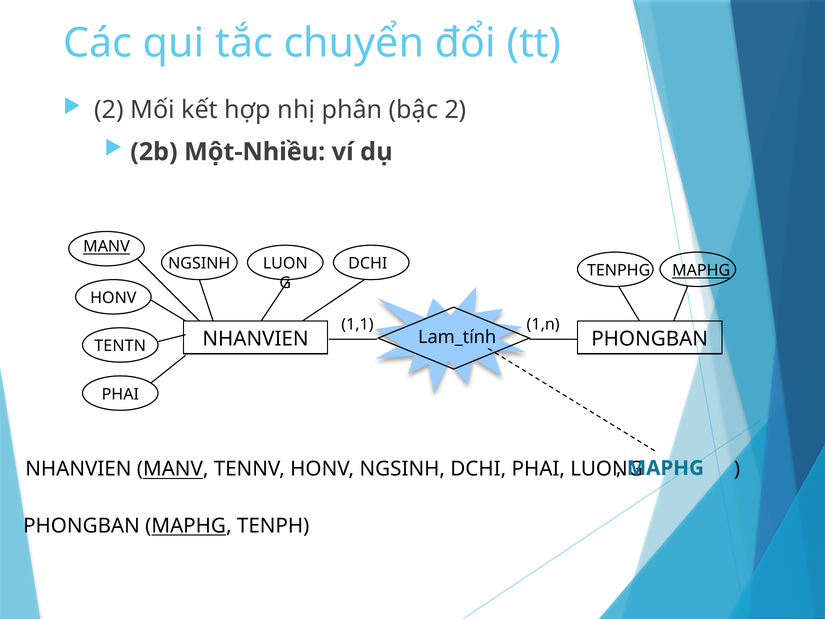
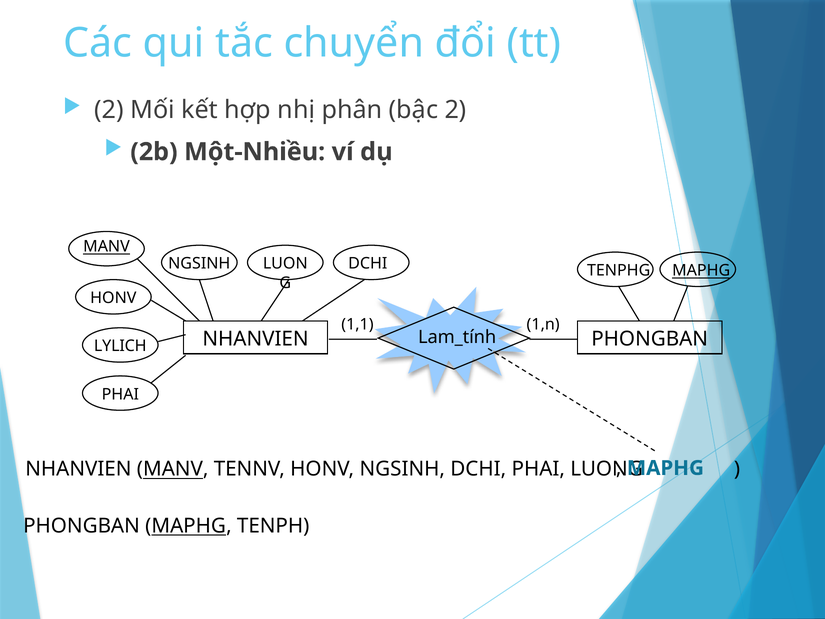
TENTN: TENTN -> LYLICH (120, 346)
